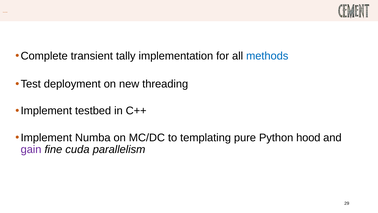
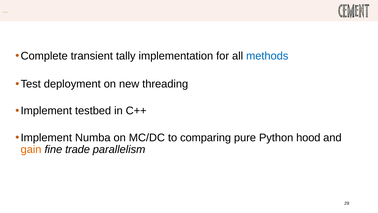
templating: templating -> comparing (206, 137)
gain colour: purple -> orange (31, 149)
cuda: cuda -> trade (78, 149)
